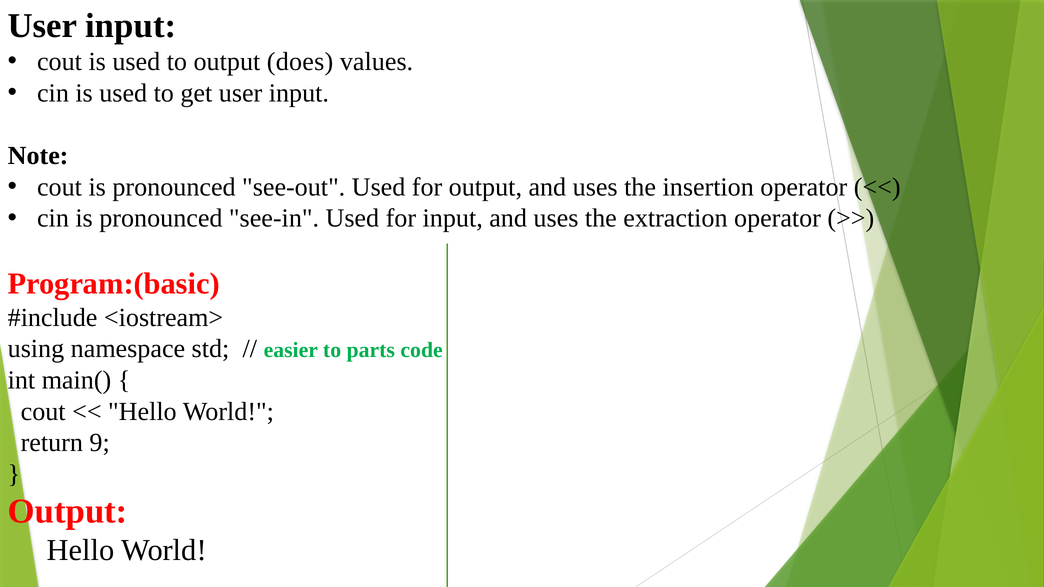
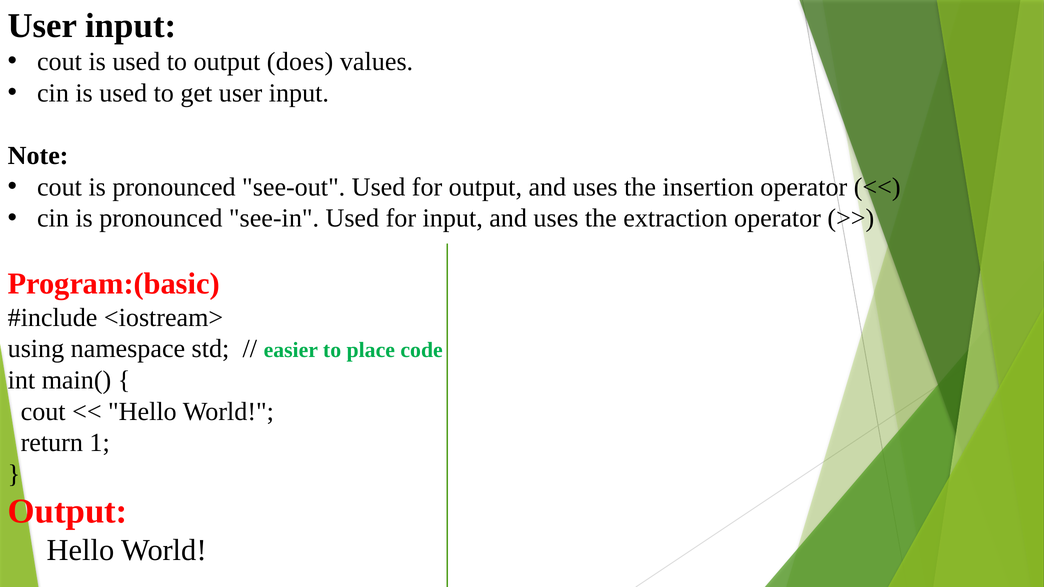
parts: parts -> place (371, 350)
9: 9 -> 1 (100, 443)
